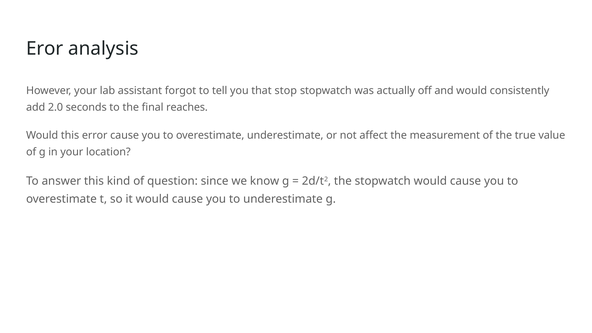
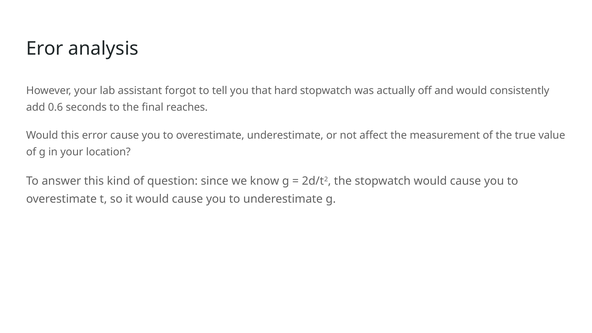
stop: stop -> hard (286, 91)
2.0: 2.0 -> 0.6 (55, 107)
